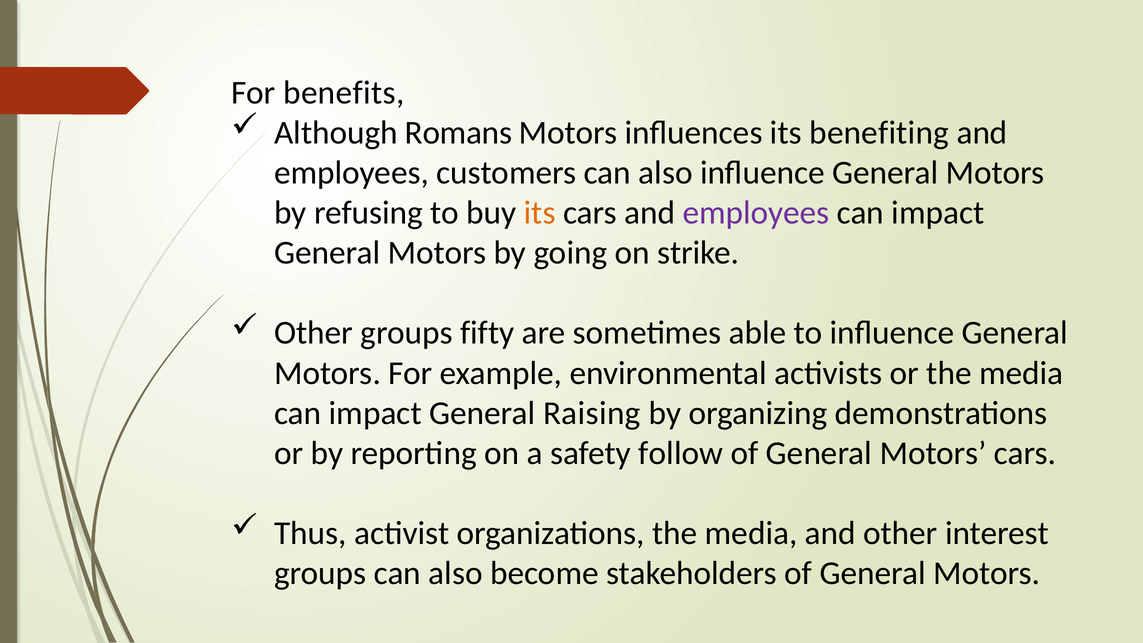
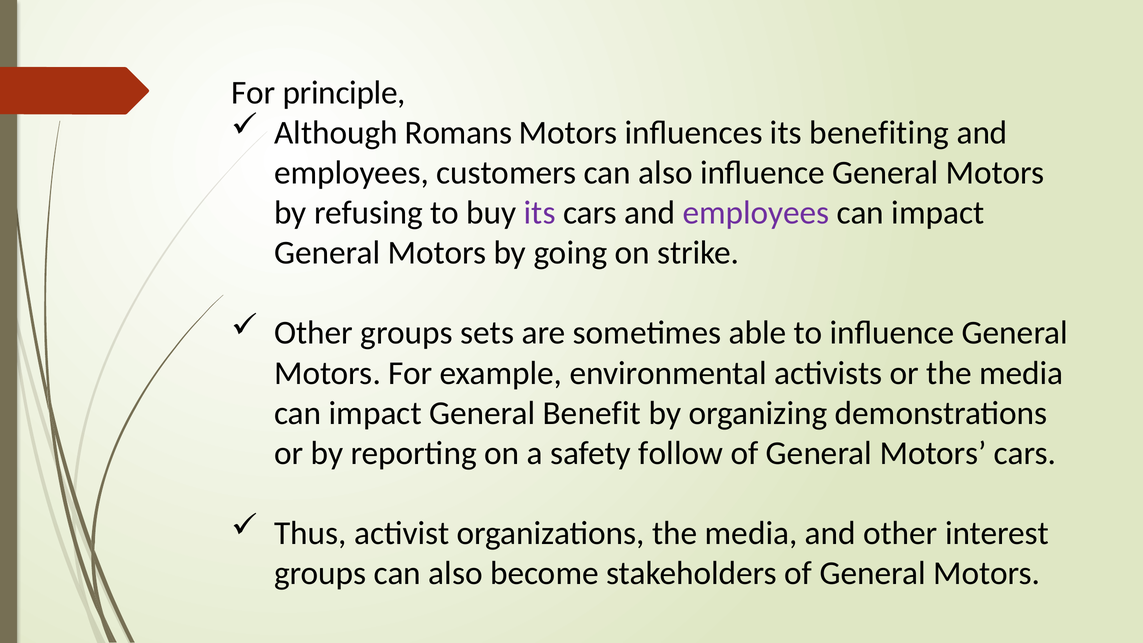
benefits: benefits -> principle (344, 93)
its colour: orange -> purple (540, 213)
fifty: fifty -> sets (487, 333)
Raising: Raising -> Benefit (592, 413)
